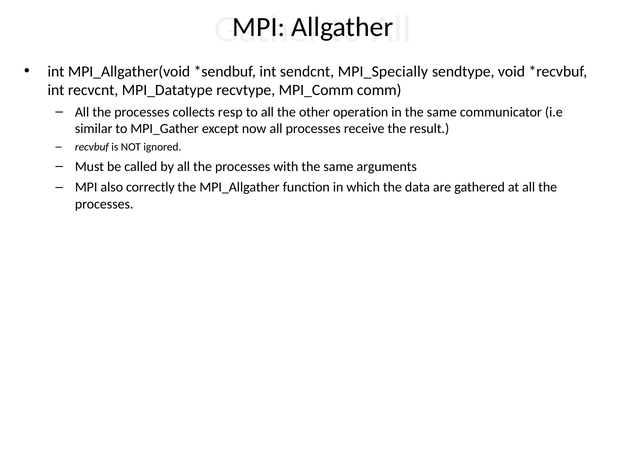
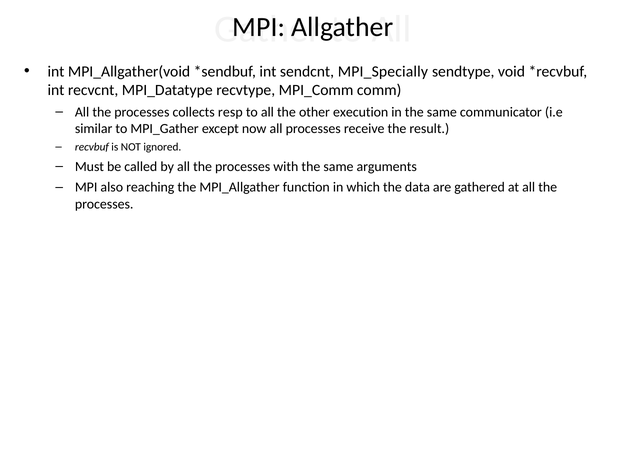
operation: operation -> execution (361, 112)
correctly: correctly -> reaching (150, 188)
